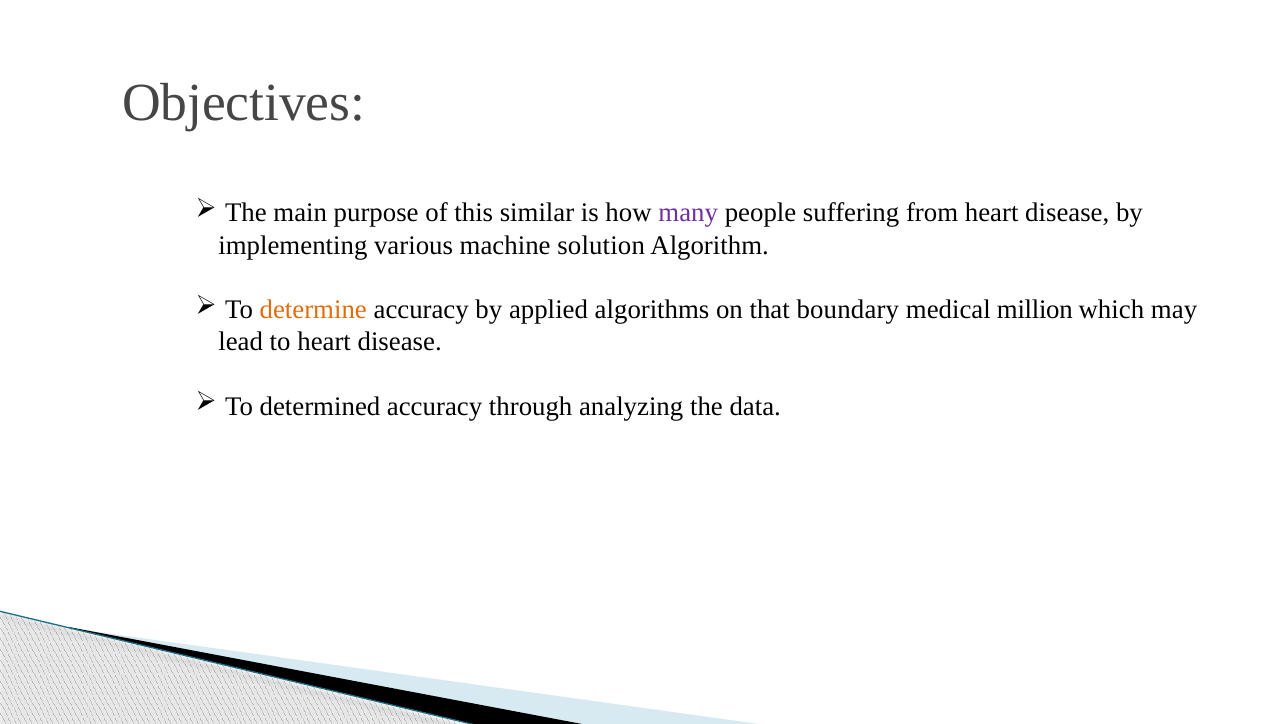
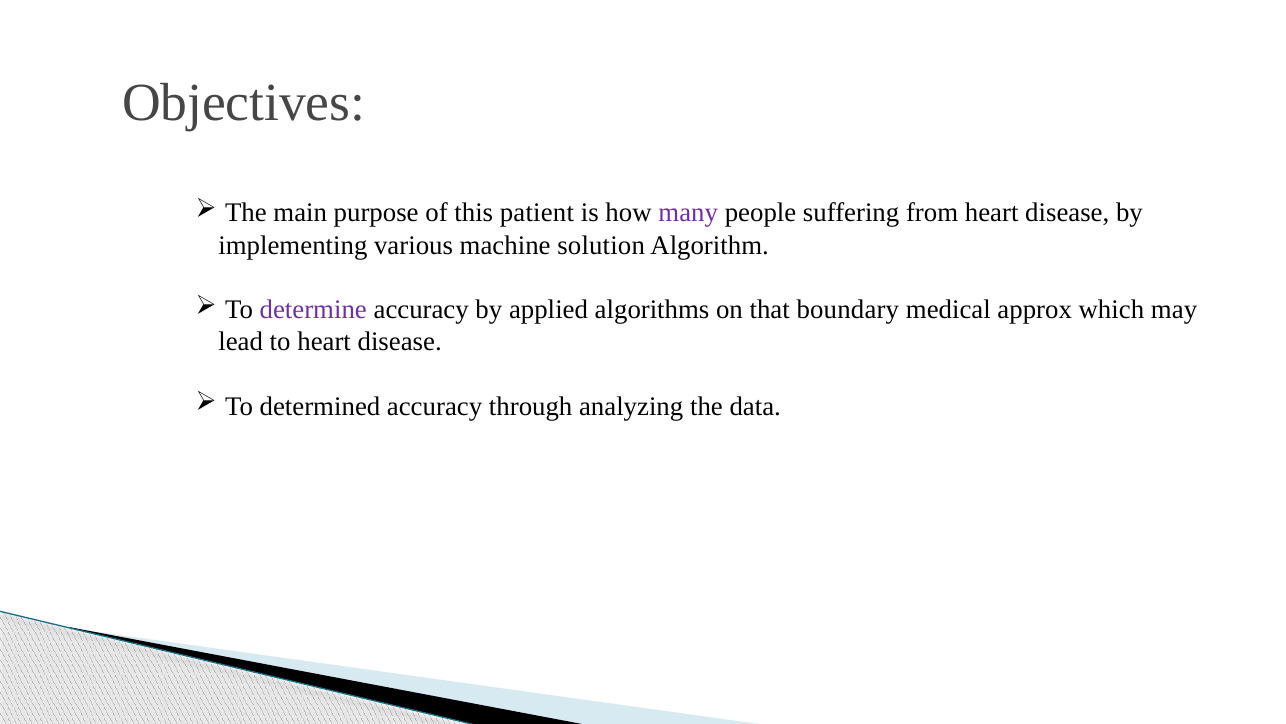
similar: similar -> patient (537, 213)
determine colour: orange -> purple (313, 309)
million: million -> approx (1035, 309)
